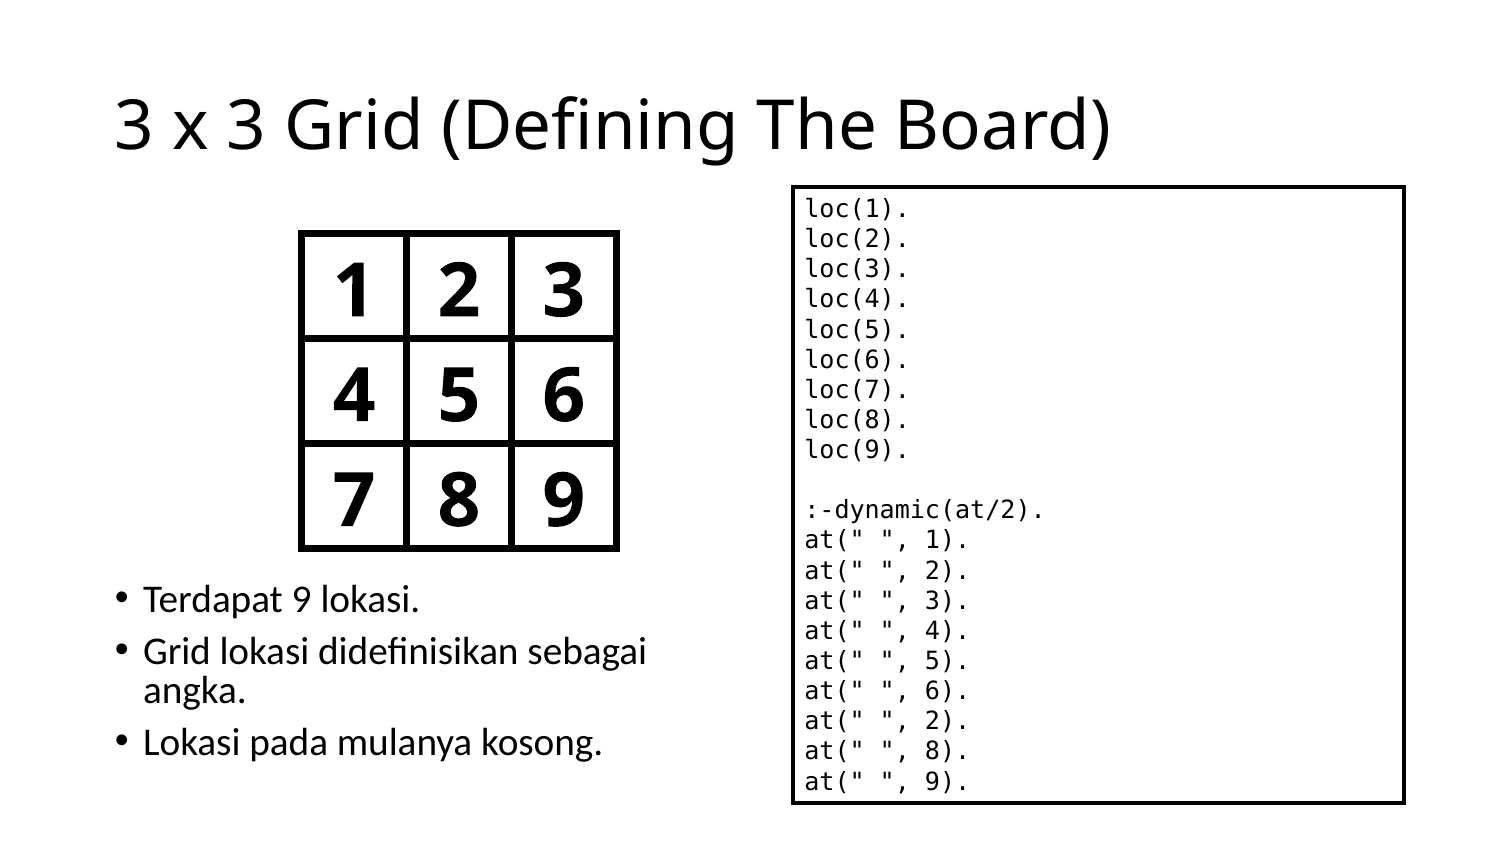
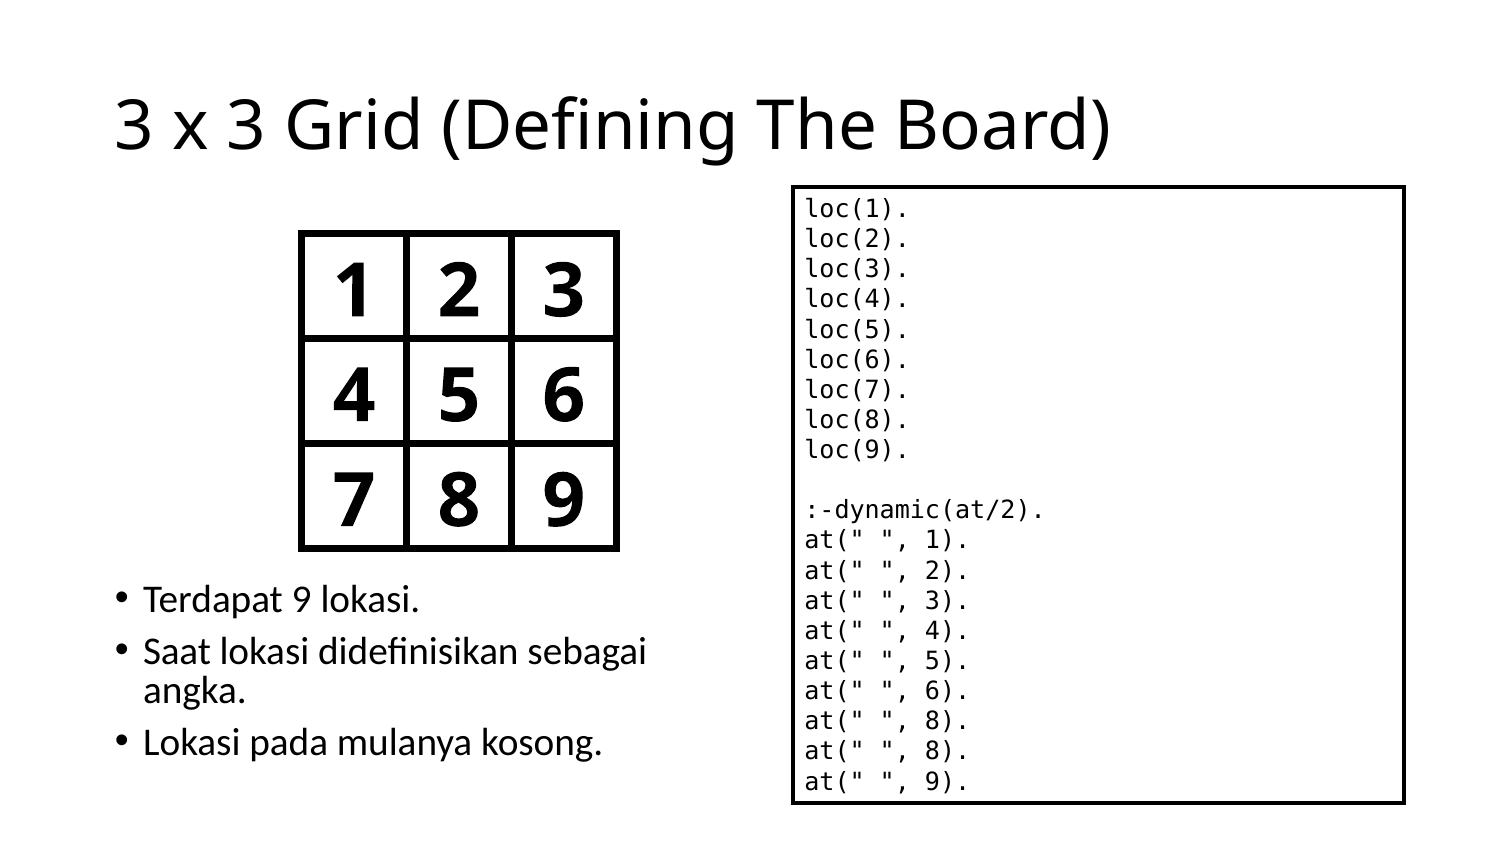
Grid: Grid -> Saat (177, 652)
2: 2 -> 8 (948, 722)
